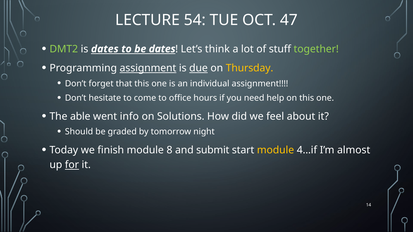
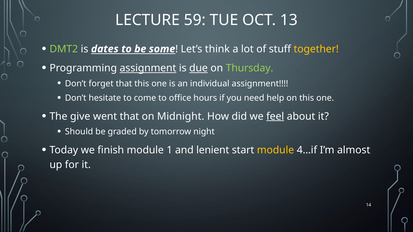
54: 54 -> 59 (195, 20)
47: 47 -> 13 (289, 20)
be dates: dates -> some (162, 49)
together colour: light green -> yellow (316, 49)
Thursday colour: yellow -> light green (250, 68)
able: able -> give (80, 116)
went info: info -> that (129, 116)
Solutions: Solutions -> Midnight (181, 116)
feel underline: none -> present (275, 116)
8: 8 -> 1 (169, 150)
submit: submit -> lenient (213, 150)
for underline: present -> none (72, 165)
